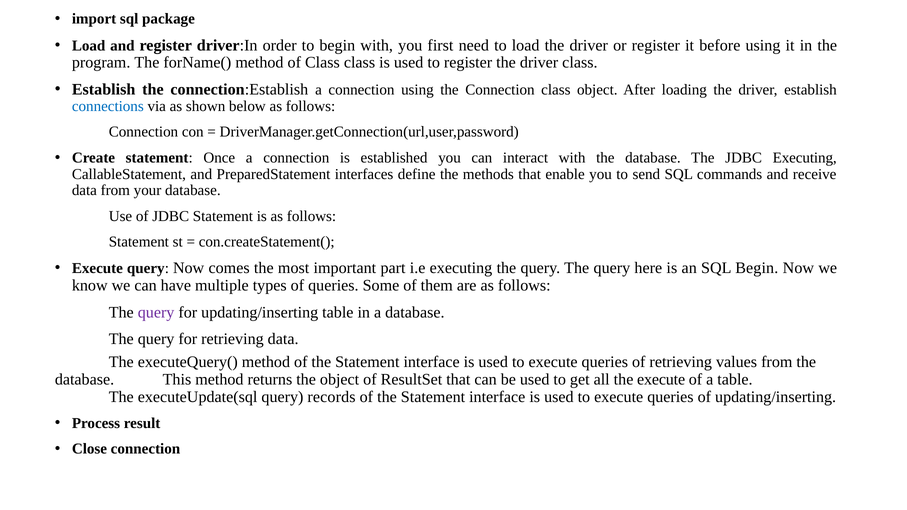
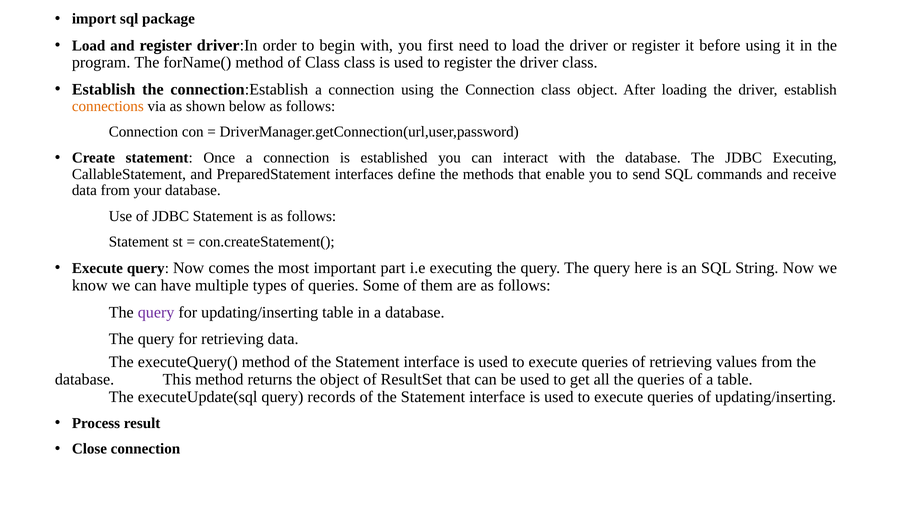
connections colour: blue -> orange (108, 106)
SQL Begin: Begin -> String (757, 268)
the execute: execute -> queries (661, 380)
